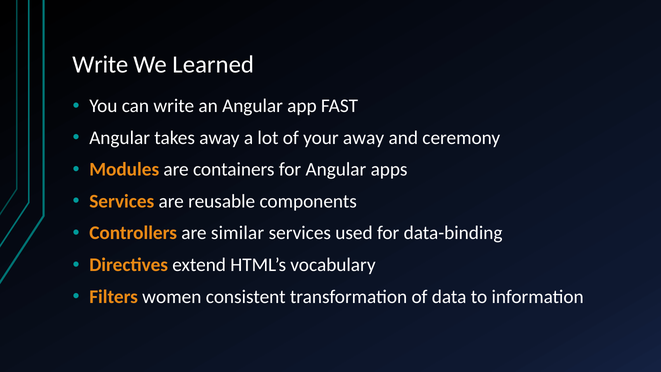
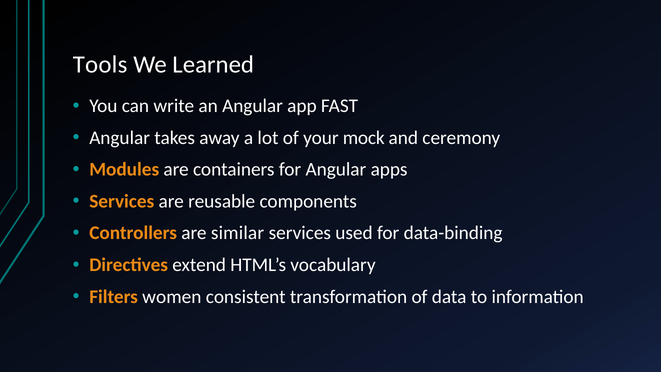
Write: Write -> Tools (100, 64)
your away: away -> mock (364, 138)
